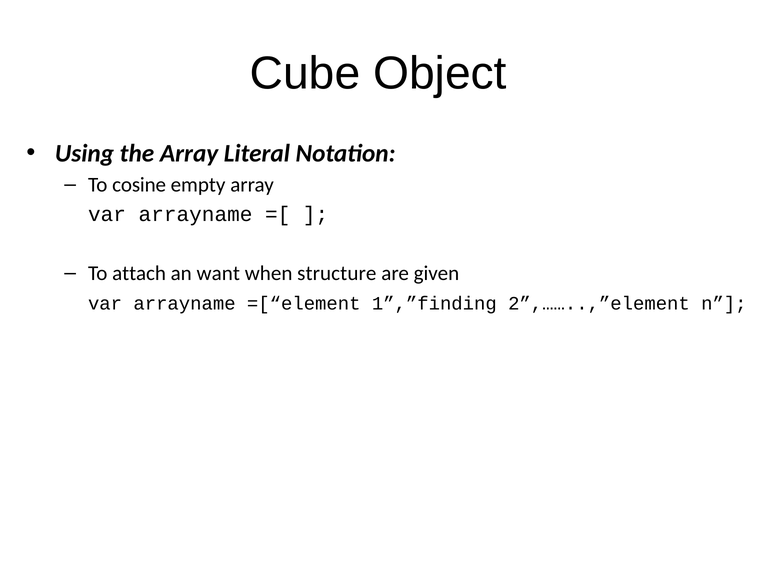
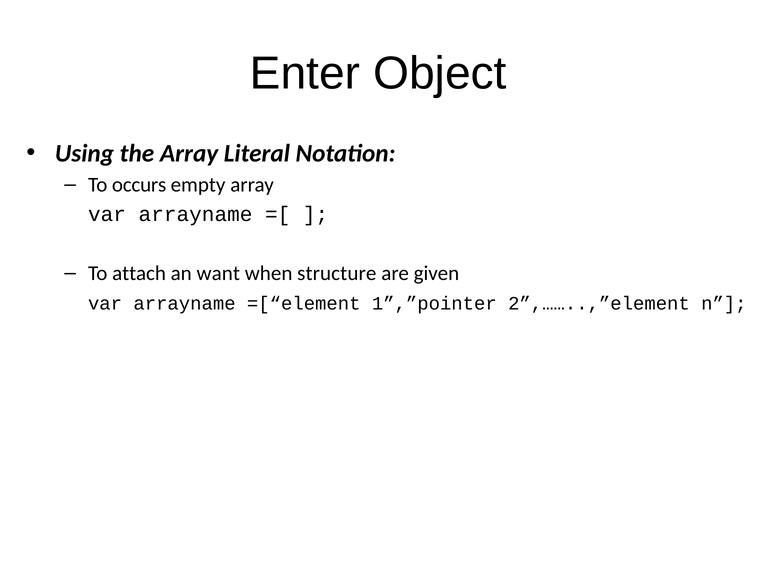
Cube: Cube -> Enter (305, 73)
cosine: cosine -> occurs (139, 185)
1”,”finding: 1”,”finding -> 1”,”pointer (434, 303)
